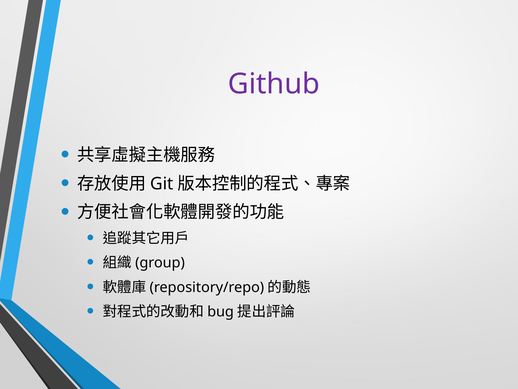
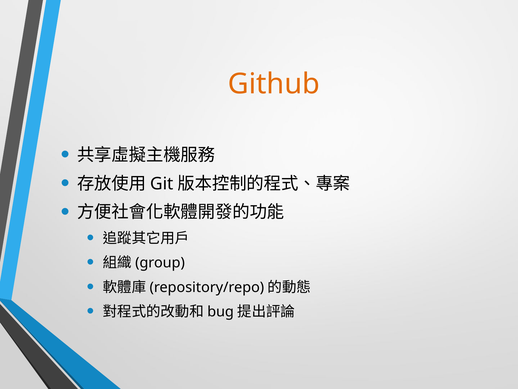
Github colour: purple -> orange (274, 84)
